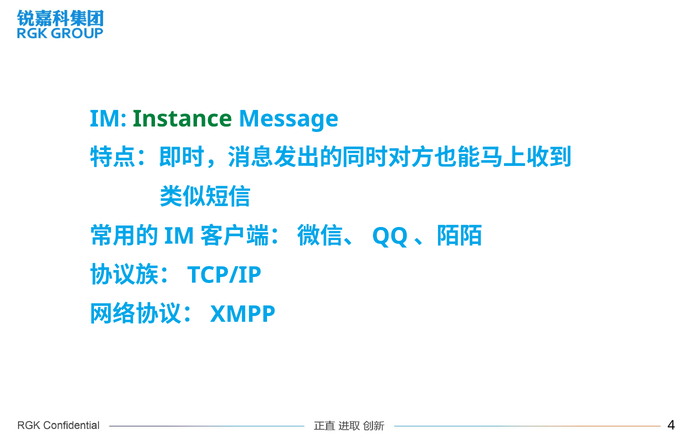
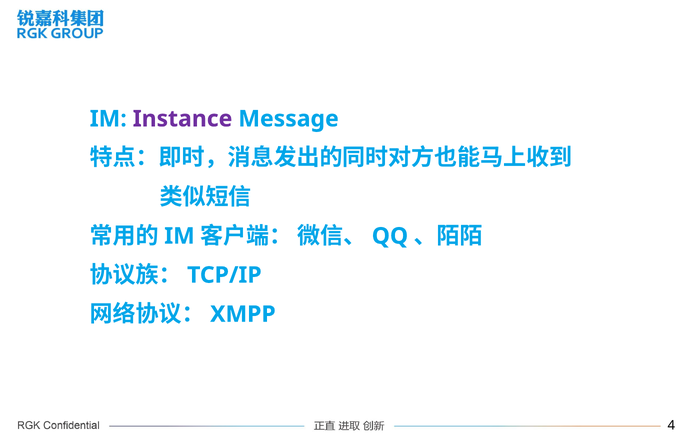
Instance colour: green -> purple (183, 119)
